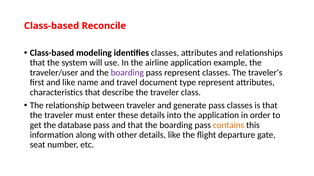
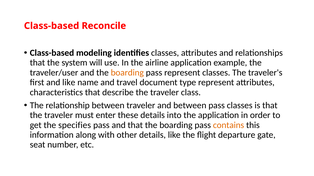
boarding colour: purple -> orange (127, 73)
and generate: generate -> between (190, 106)
database: database -> specifies (75, 125)
